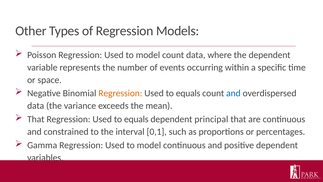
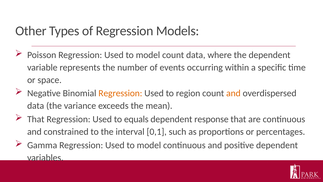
equals: equals -> region (188, 93)
and colour: blue -> orange (233, 93)
principal: principal -> response (211, 119)
